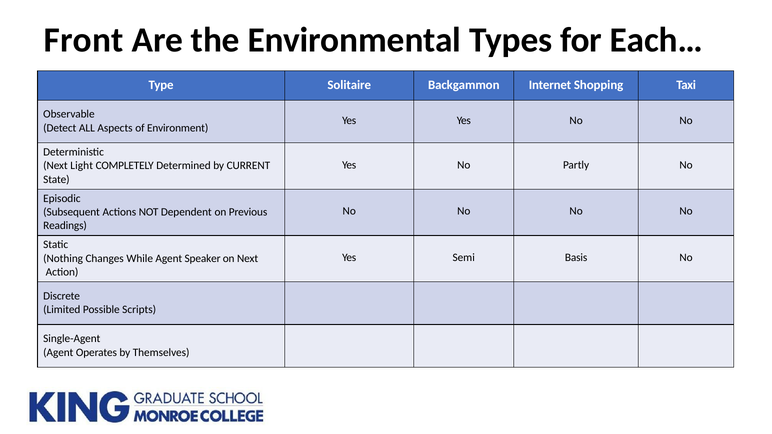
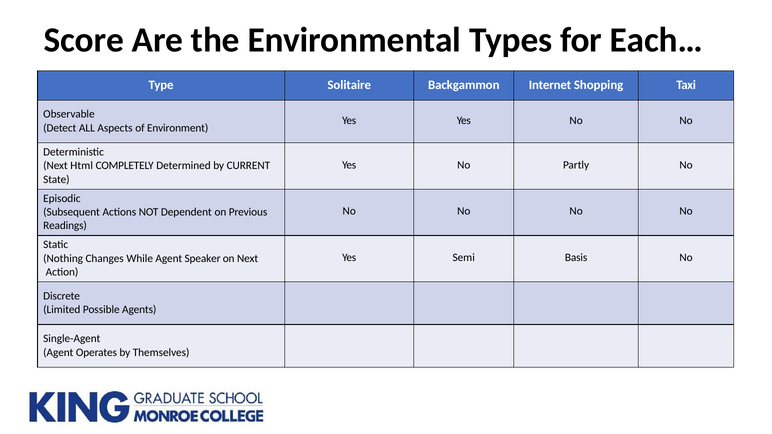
Front: Front -> Score (84, 40)
Light: Light -> Html (82, 166)
Scripts: Scripts -> Agents (139, 310)
